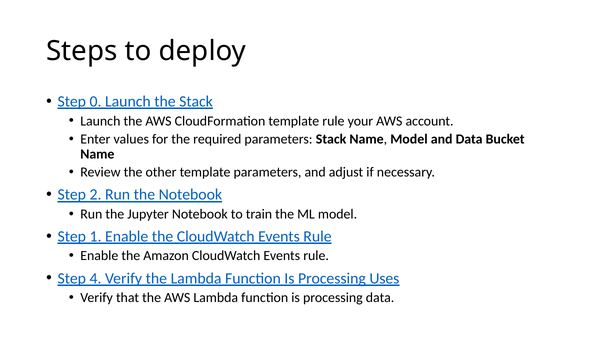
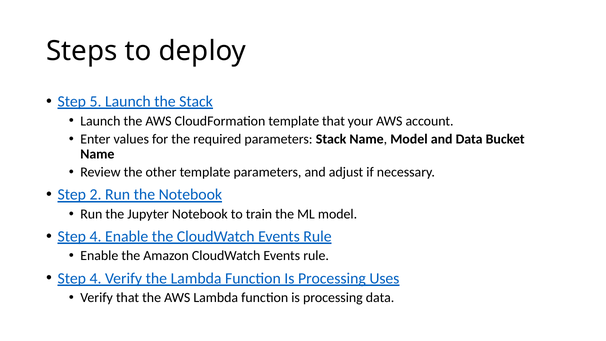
0: 0 -> 5 (96, 102)
template rule: rule -> that (333, 121)
1: 1 -> 4 (96, 236)
